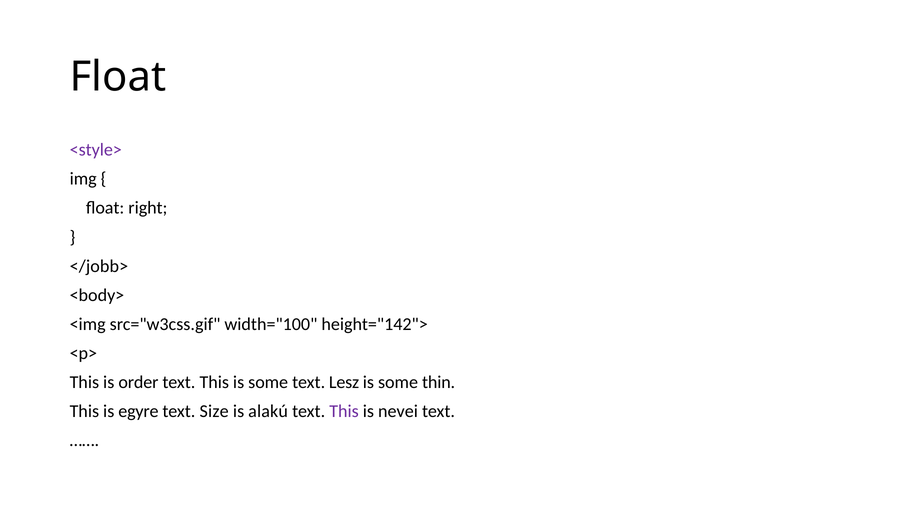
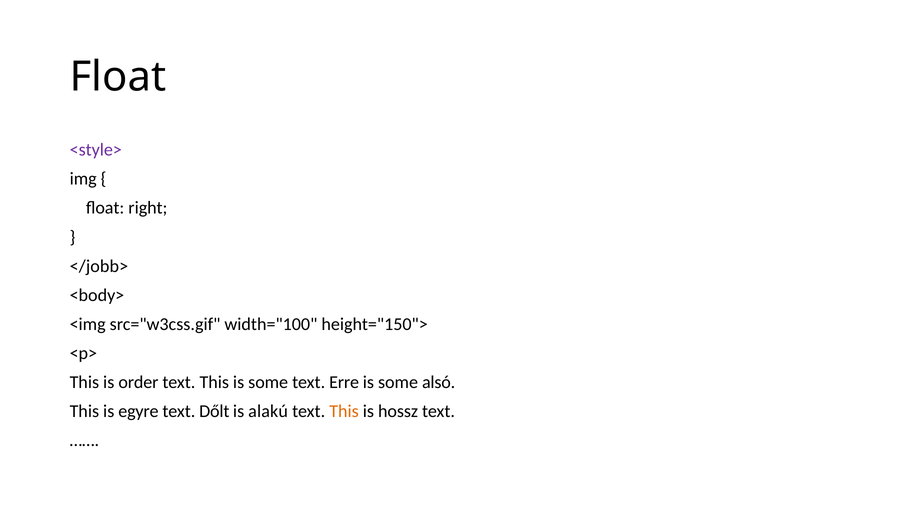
height="142">: height="142"> -> height="150"> (375, 324)
Lesz: Lesz -> Erre (344, 382)
thin: thin -> alsó (439, 382)
Size: Size -> Dőlt (214, 412)
This colour: purple -> orange (344, 412)
nevei: nevei -> hossz (398, 412)
